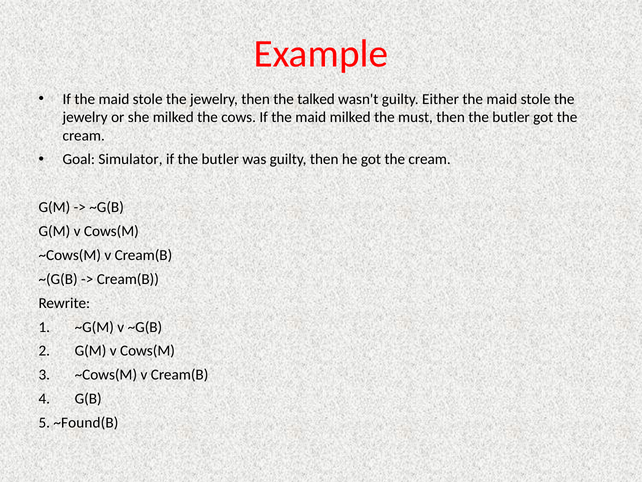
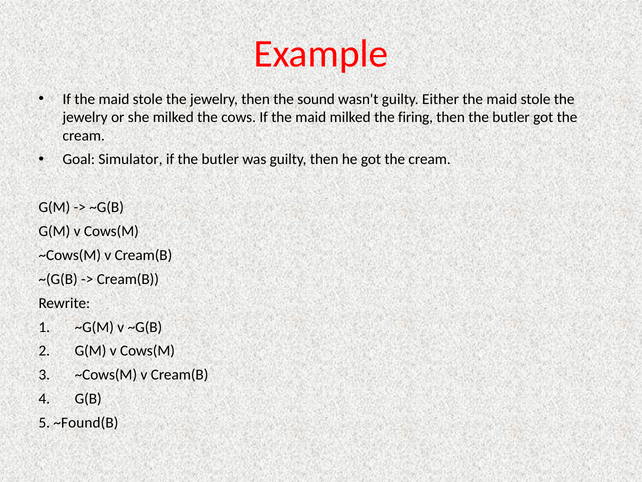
talked: talked -> sound (316, 99)
must: must -> firing (416, 117)
